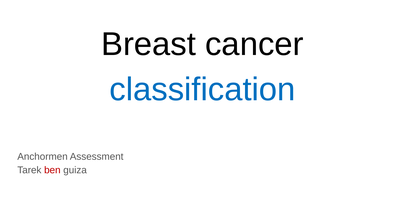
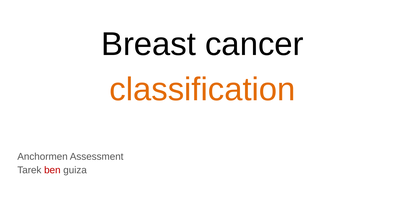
classification colour: blue -> orange (202, 89)
